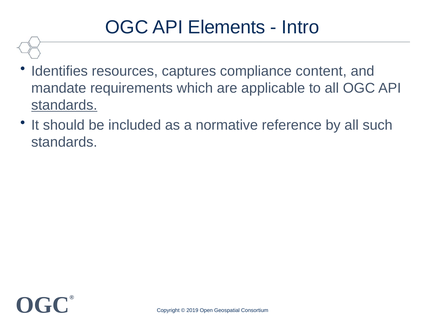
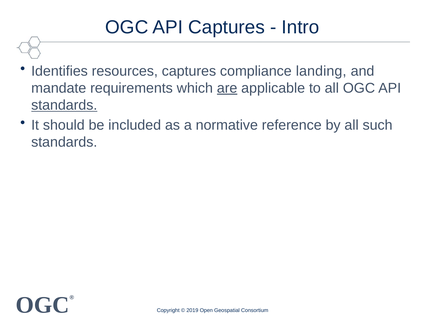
API Elements: Elements -> Captures (227, 27)
content: content -> landing (321, 71)
are underline: none -> present (227, 88)
